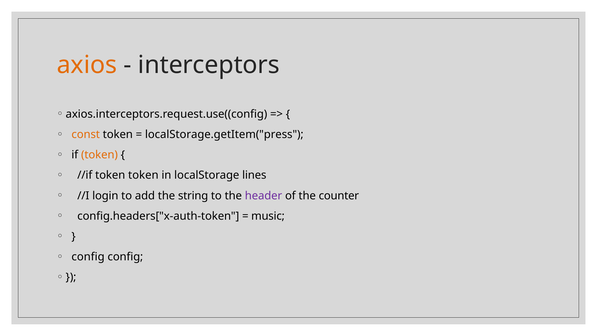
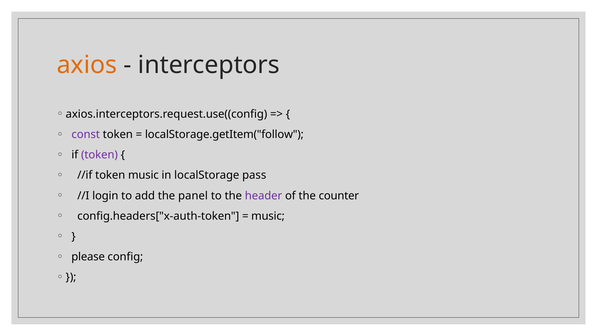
const colour: orange -> purple (86, 134)
localStorage.getItem("press: localStorage.getItem("press -> localStorage.getItem("follow (224, 134)
token colour: orange -> purple (99, 155)
token token: token -> music (143, 175)
lines: lines -> pass (254, 175)
string: string -> panel (193, 196)
config: config -> please (88, 257)
